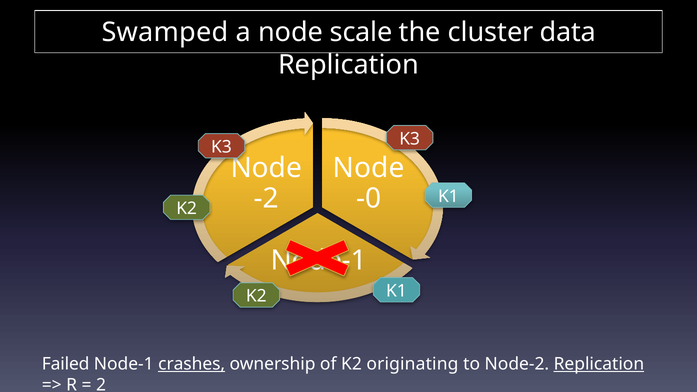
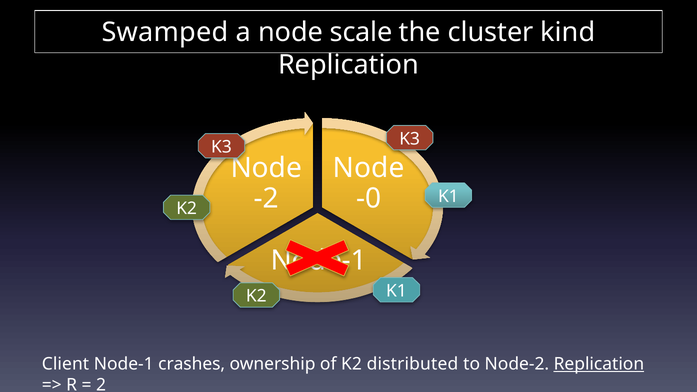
data: data -> kind (568, 32)
Failed: Failed -> Client (65, 364)
crashes underline: present -> none (192, 364)
originating: originating -> distributed (412, 364)
